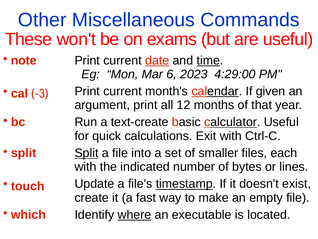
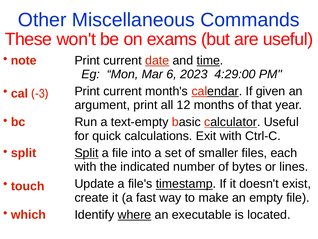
text-create: text-create -> text-empty (140, 122)
